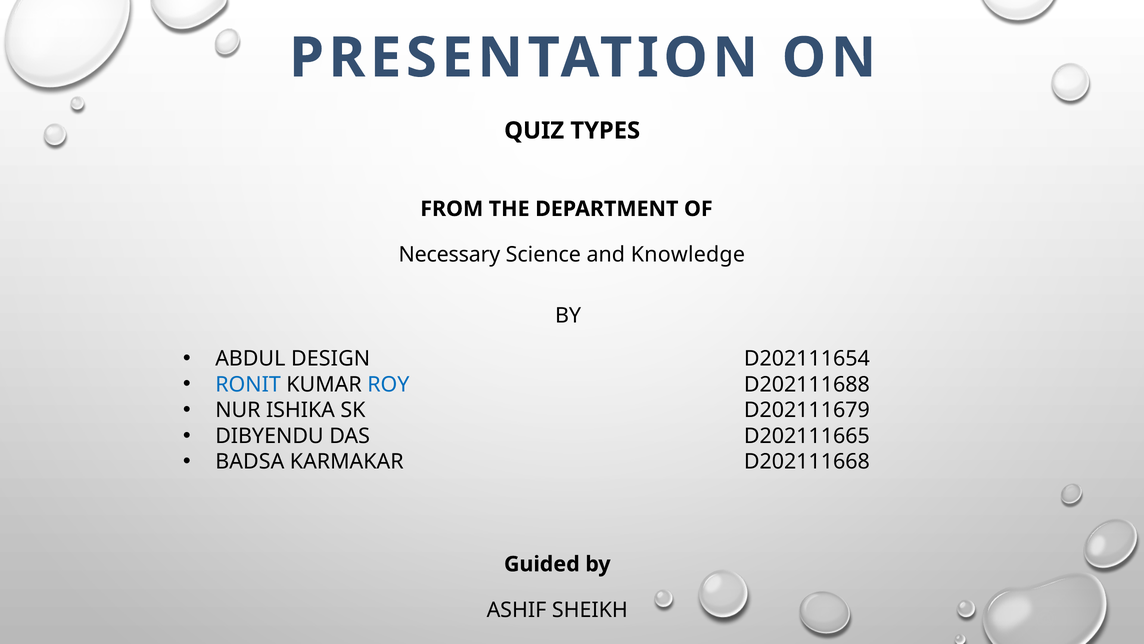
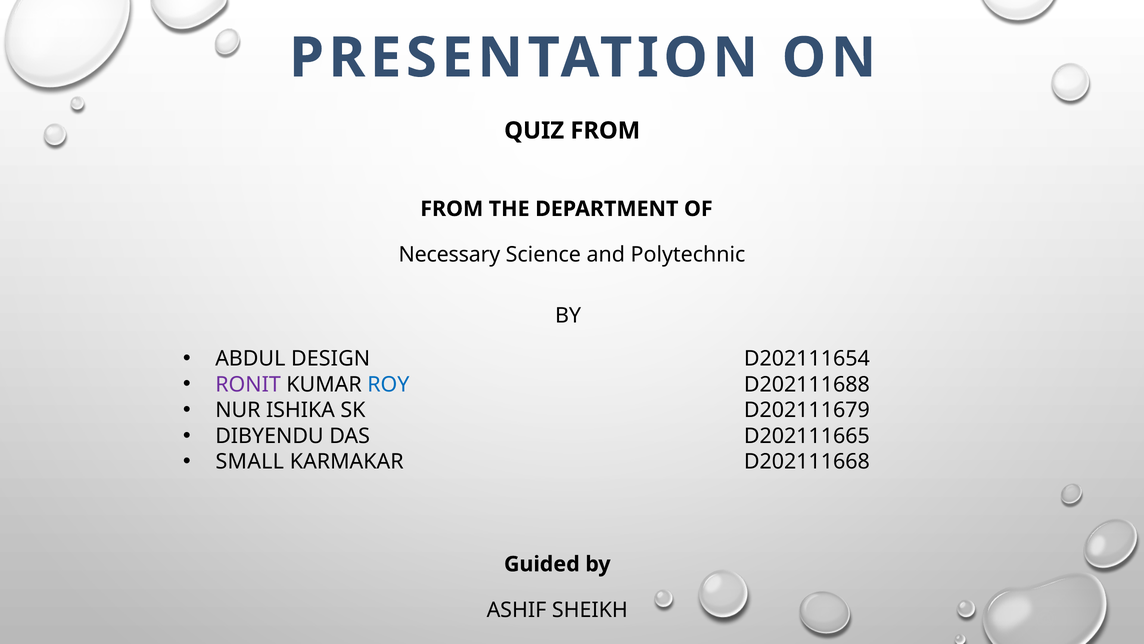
QUIZ TYPES: TYPES -> FROM (605, 131)
Knowledge: Knowledge -> Polytechnic (688, 255)
RONIT colour: blue -> purple (248, 384)
BADSA: BADSA -> SMALL (250, 461)
